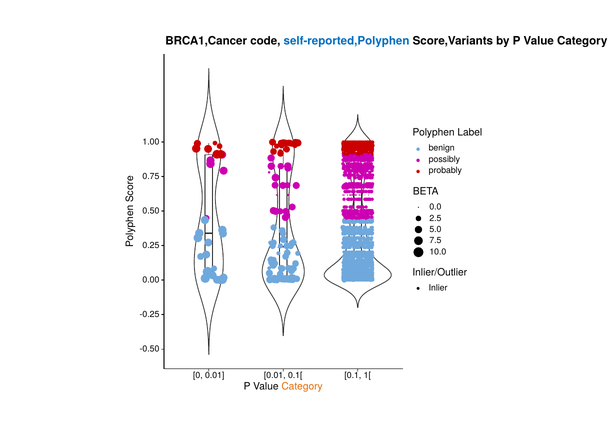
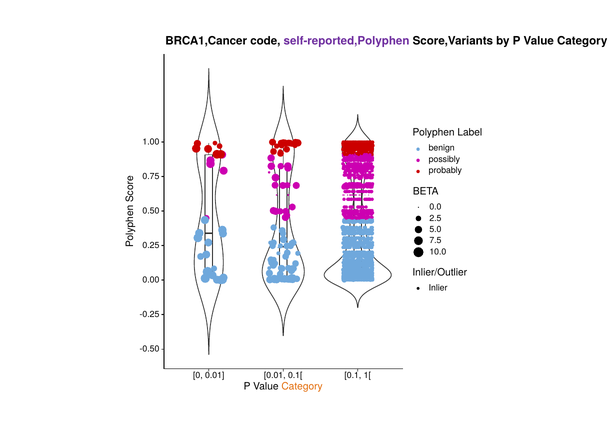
self-reported,Polyphen colour: blue -> purple (347, 41)
